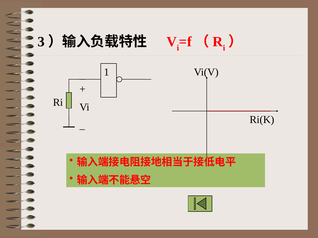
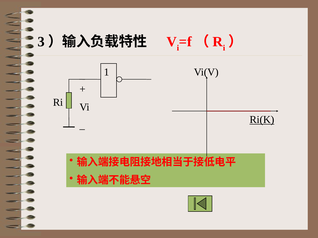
Ri(K underline: none -> present (262, 120)
